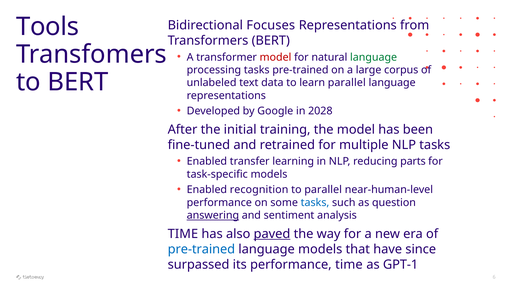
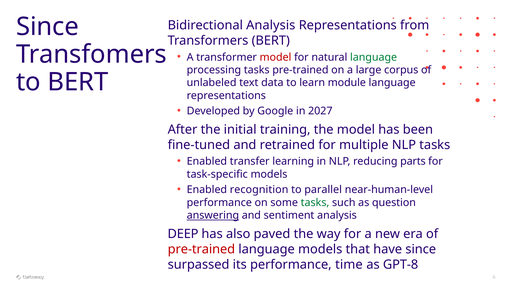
Tools: Tools -> Since (48, 27)
Bidirectional Focuses: Focuses -> Analysis (271, 25)
learn parallel: parallel -> module (347, 83)
2028: 2028 -> 2027 (320, 111)
tasks colour: blue -> green (315, 203)
TIME: TIME -> DEEP (183, 234)
paved underline: present -> none (272, 234)
pre-trained colour: blue -> red (201, 249)
GPT-1: GPT-1 -> GPT-8 (401, 265)
